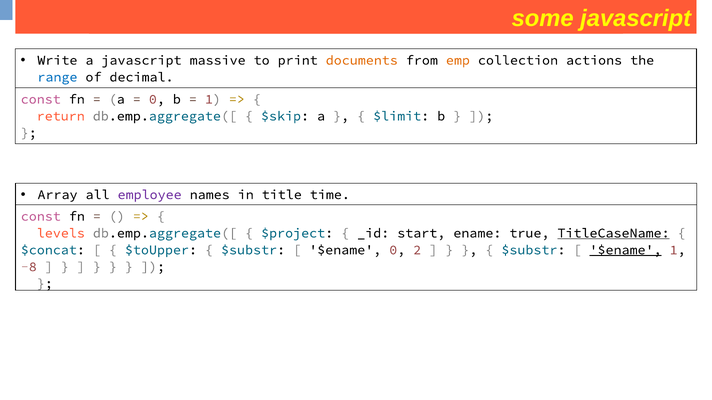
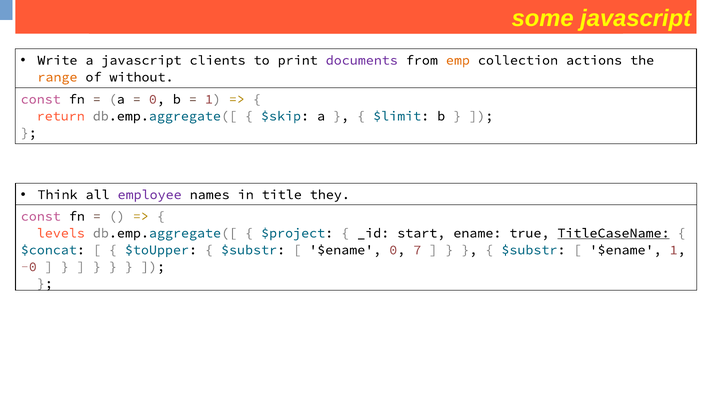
massive: massive -> clients (218, 60)
documents colour: orange -> purple (362, 60)
range colour: blue -> orange (57, 77)
decimal: decimal -> without (142, 77)
Array: Array -> Think (58, 195)
time: time -> they (330, 195)
2: 2 -> 7 (417, 250)
$ename underline: present -> none (626, 250)
-8: -8 -> -0 (29, 267)
